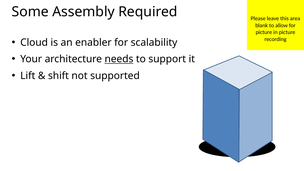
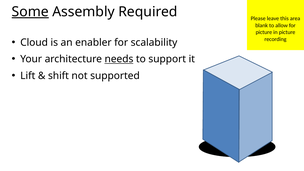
Some underline: none -> present (30, 12)
